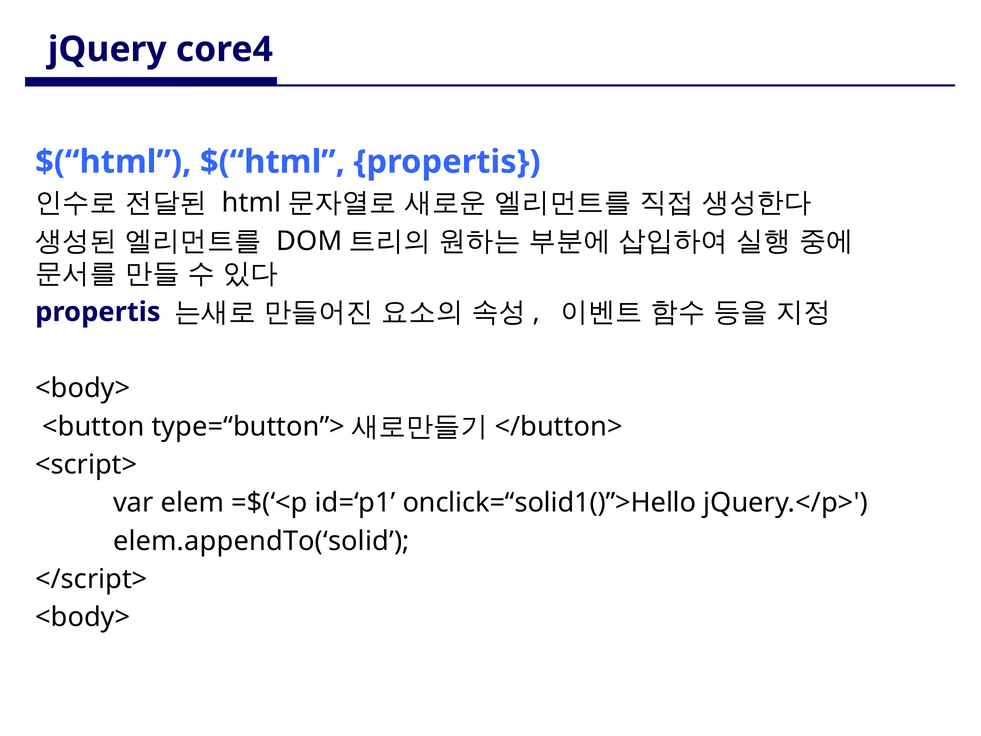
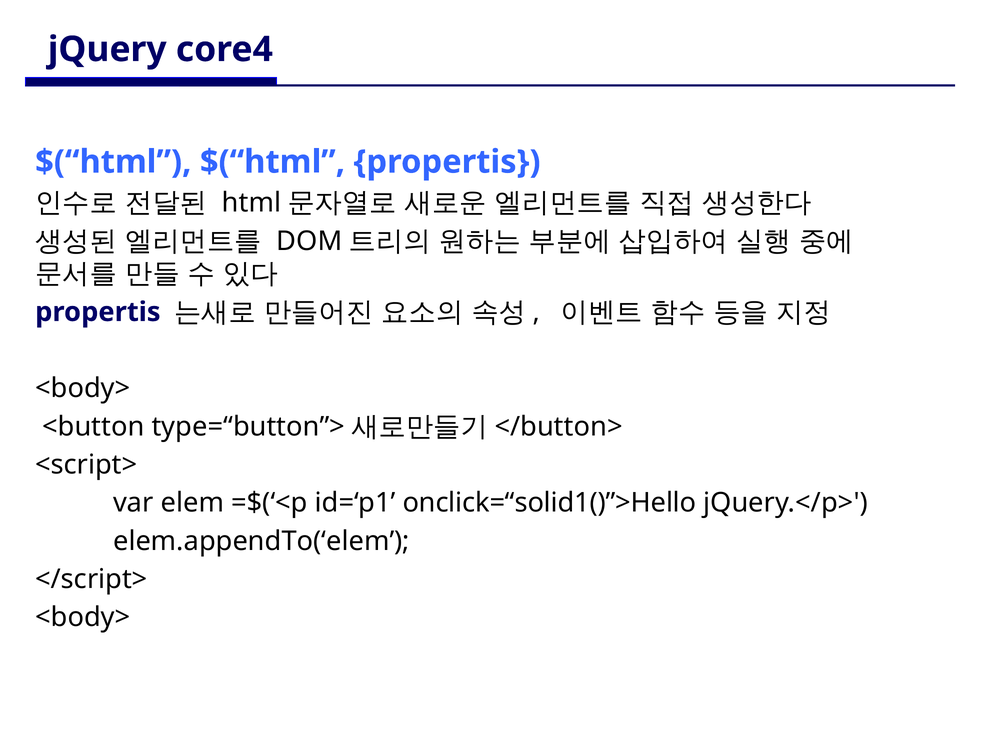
elem.appendTo(‘solid: elem.appendTo(‘solid -> elem.appendTo(‘elem (261, 541)
